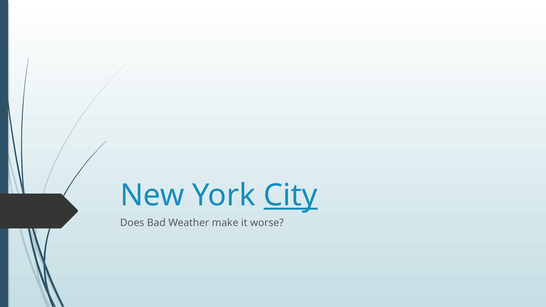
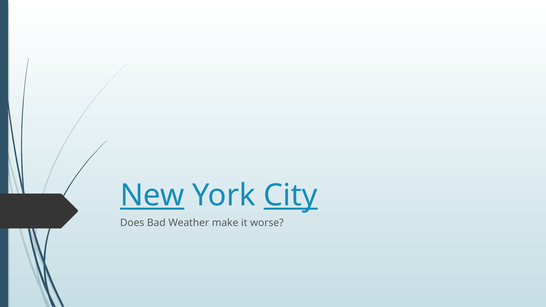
New underline: none -> present (152, 196)
